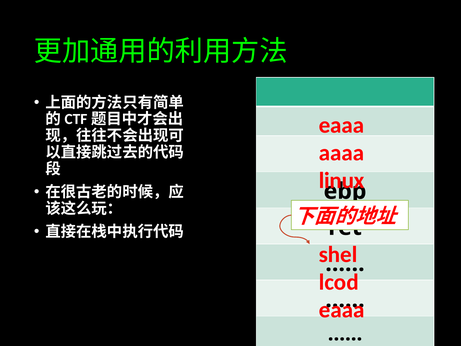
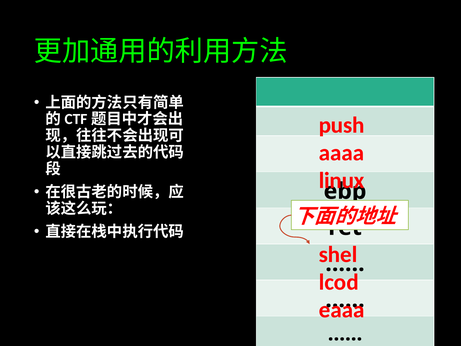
eaaa: eaaa -> push (342, 125)
